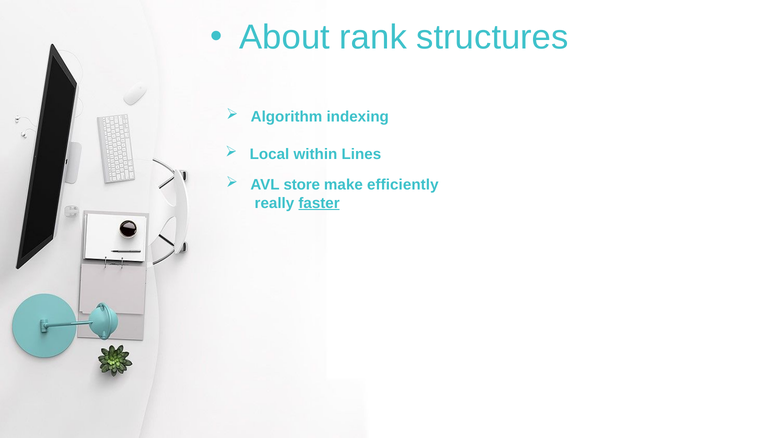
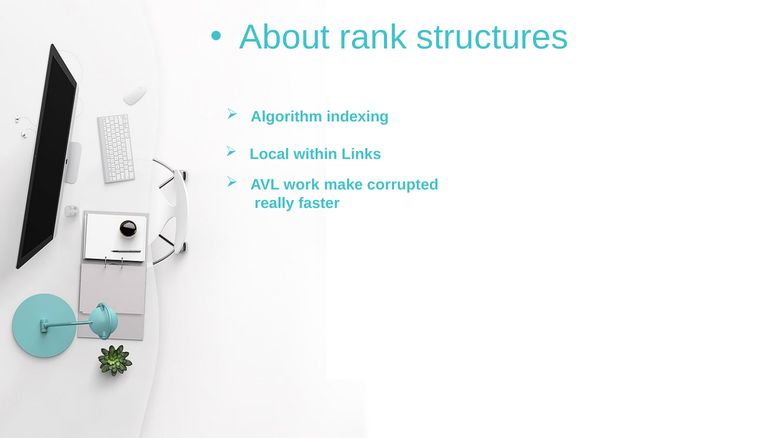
Lines: Lines -> Links (361, 154)
store: store -> work (302, 185)
efficiently: efficiently -> corrupted (403, 185)
faster underline: present -> none (319, 203)
